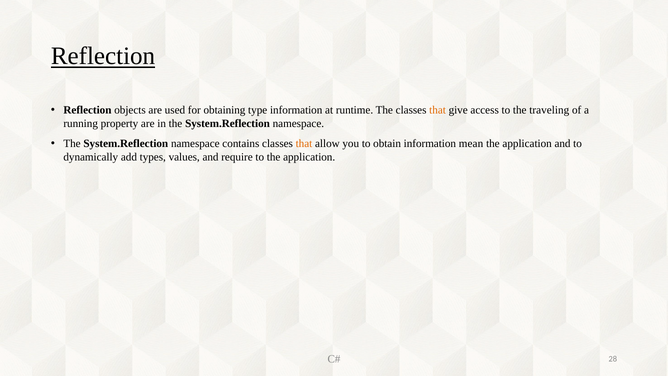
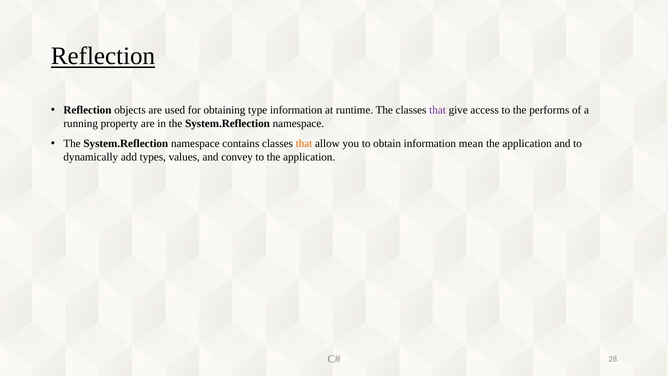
that colour: orange -> purple (438, 110)
traveling: traveling -> performs (549, 110)
require: require -> convey (237, 157)
